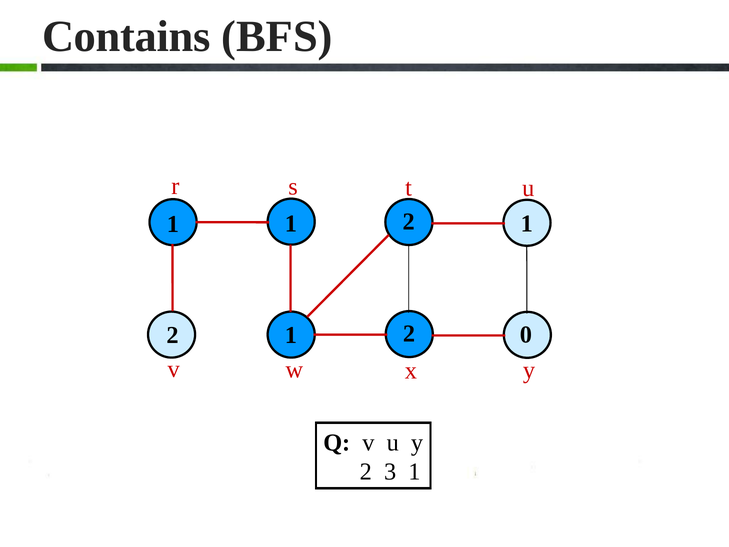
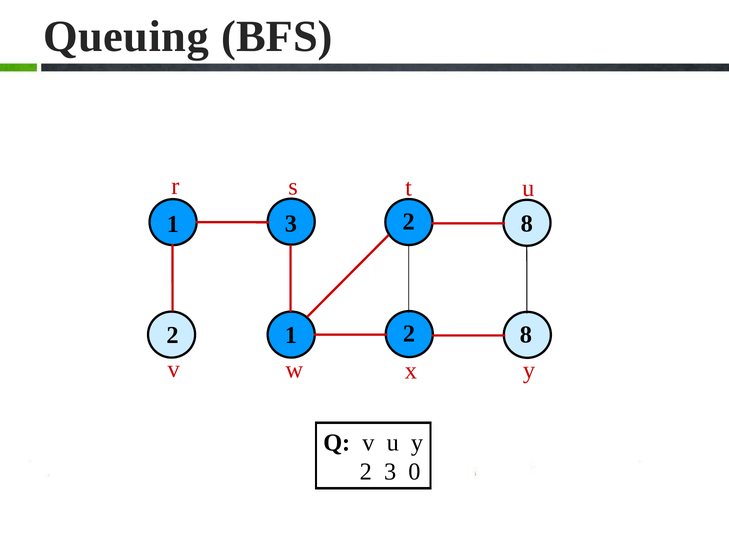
Contains: Contains -> Queuing (126, 37)
1: 1 -> 8 (527, 223)
1: 1 -> 3 (291, 223)
1 2 0: 0 -> 8 (526, 334)
3 1: 1 -> 0 (414, 472)
